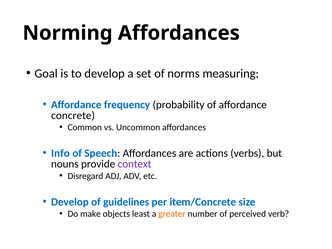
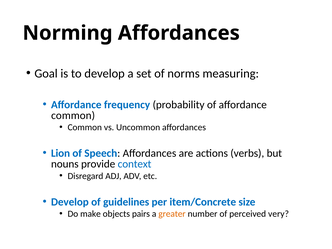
concrete: concrete -> common (73, 115)
Info: Info -> Lion (61, 153)
context colour: purple -> blue (135, 164)
least: least -> pairs (141, 214)
verb: verb -> very (279, 214)
